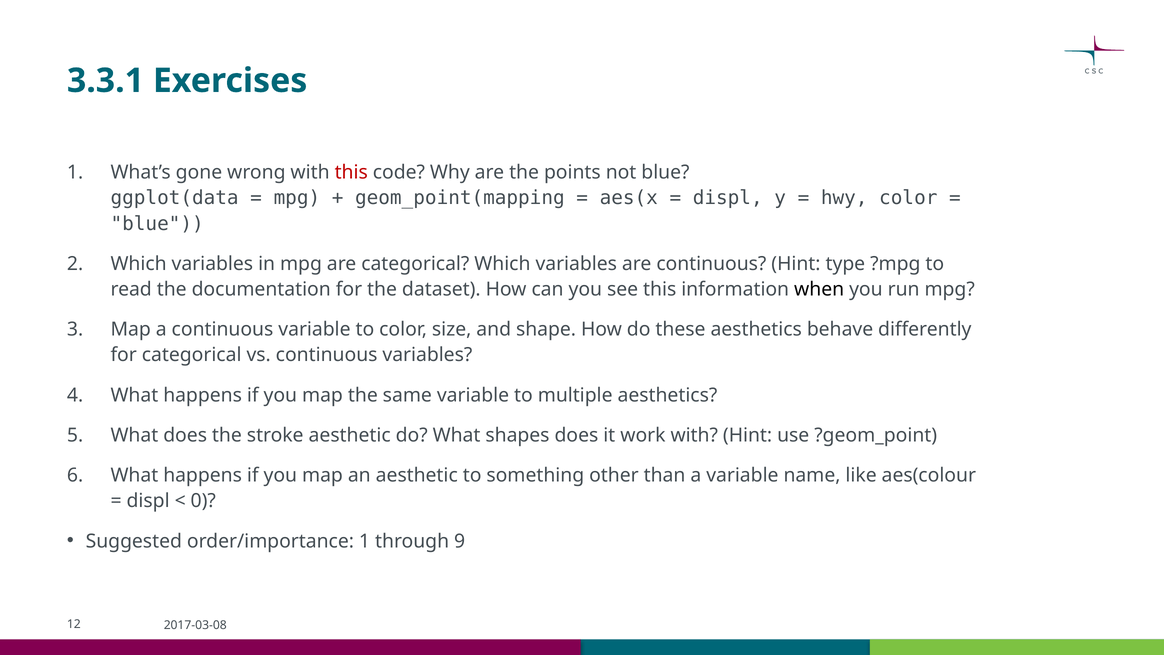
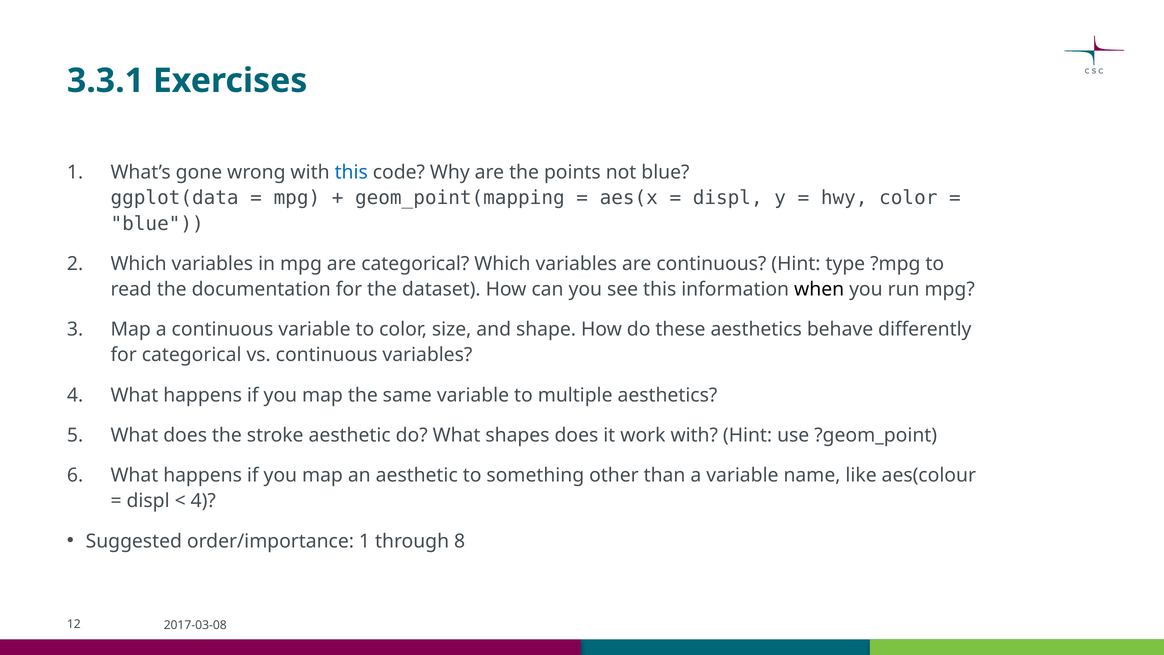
this colour: red -> blue (351, 172)
0: 0 -> 4 (203, 501)
9: 9 -> 8 (460, 541)
